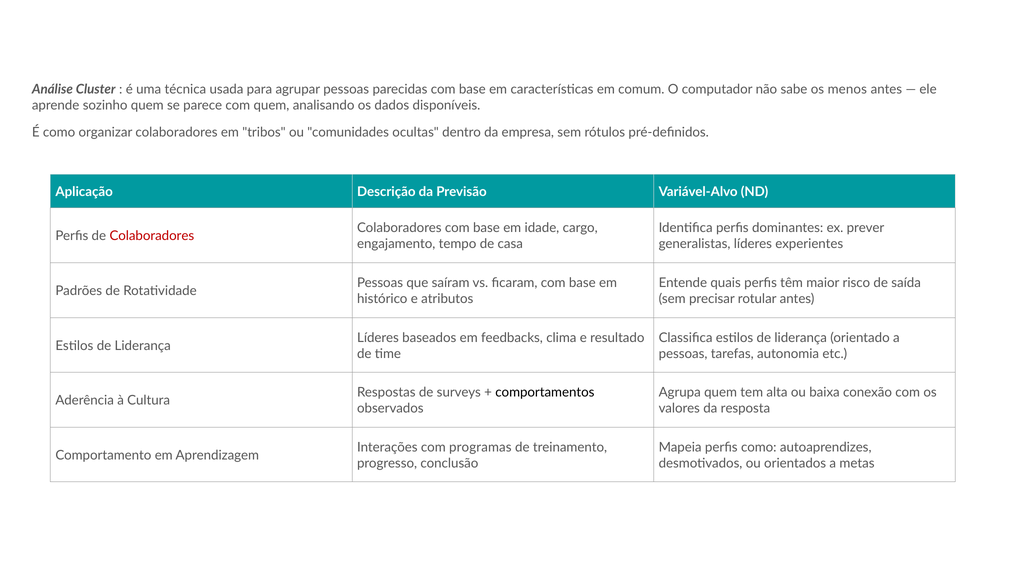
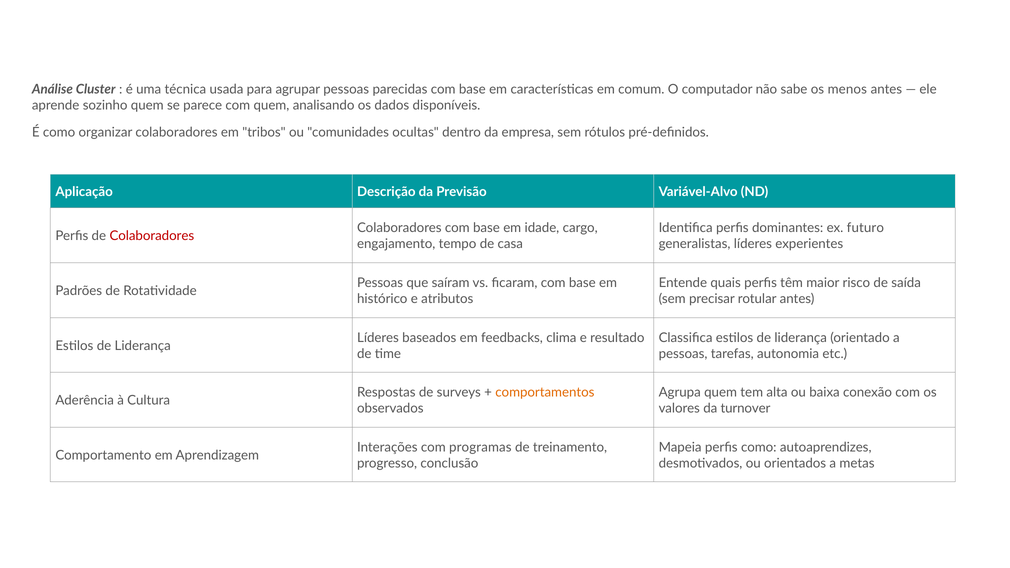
prever: prever -> futuro (865, 228)
comportamentos colour: black -> orange (545, 393)
resposta: resposta -> turnover (745, 409)
